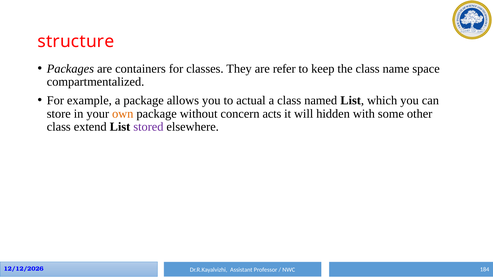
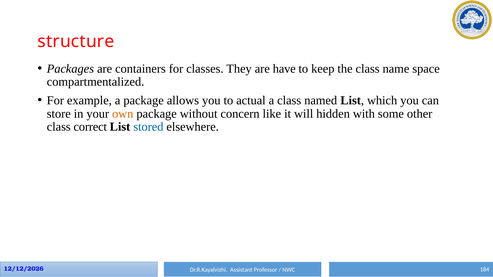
refer: refer -> have (284, 69)
acts: acts -> like (272, 114)
extend: extend -> correct (90, 127)
stored colour: purple -> blue (148, 127)
